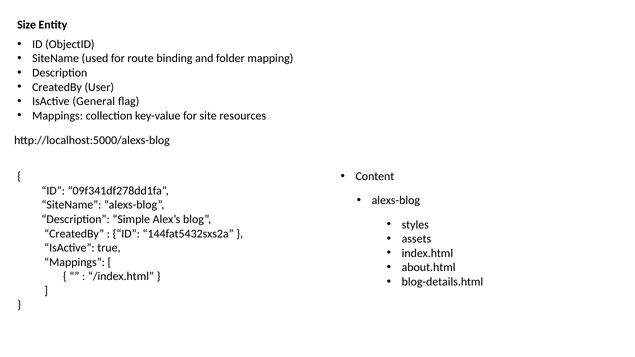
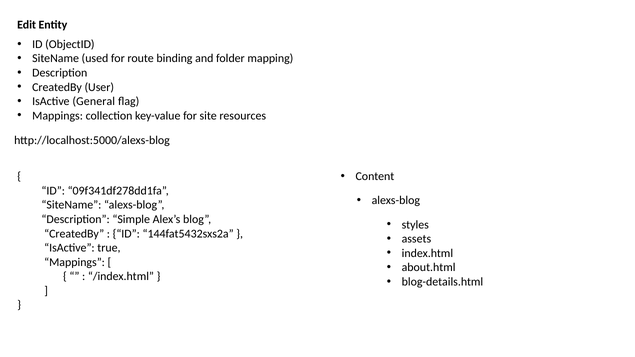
Size: Size -> Edit (27, 25)
